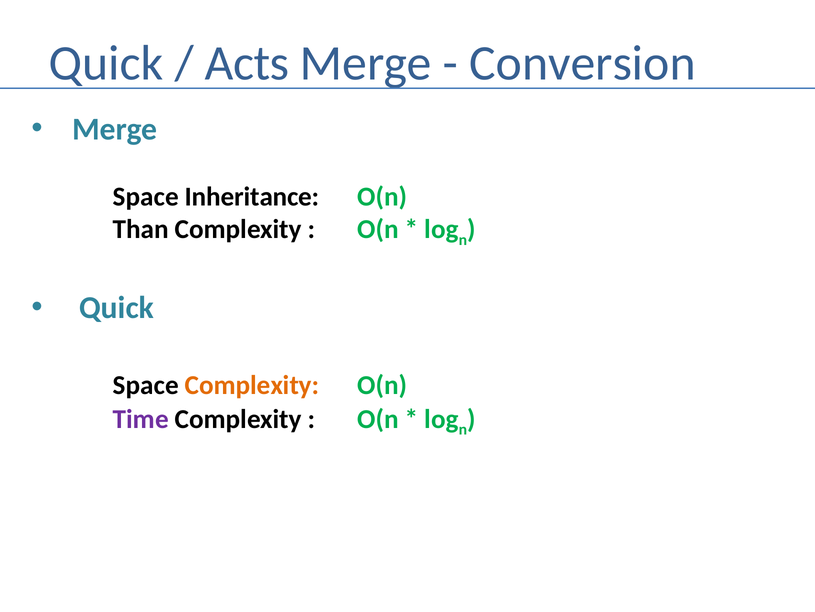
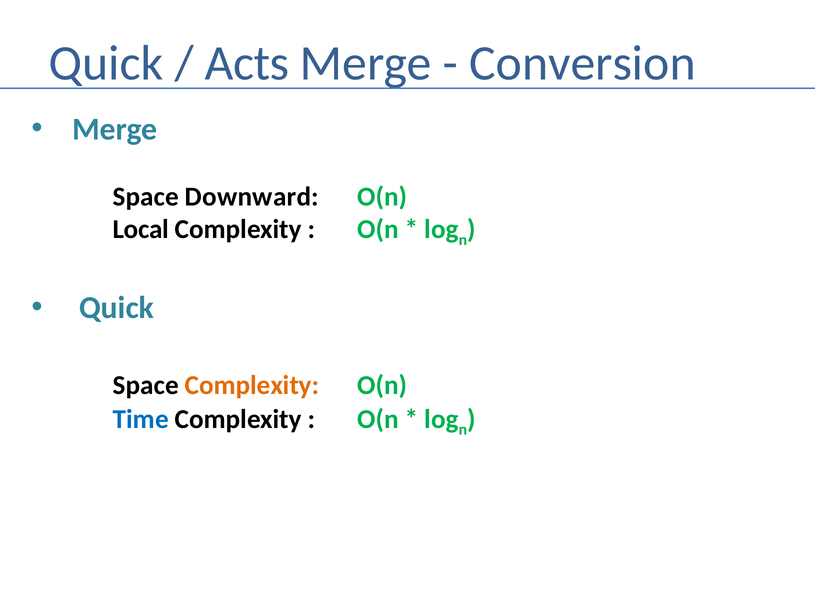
Inheritance: Inheritance -> Downward (252, 197)
Than: Than -> Local (141, 229)
Time colour: purple -> blue (141, 419)
